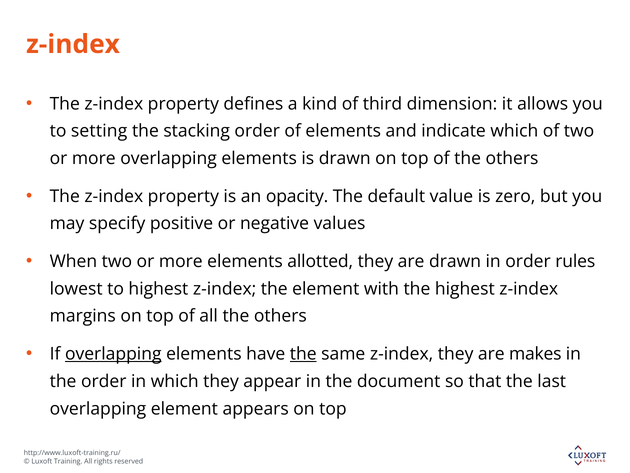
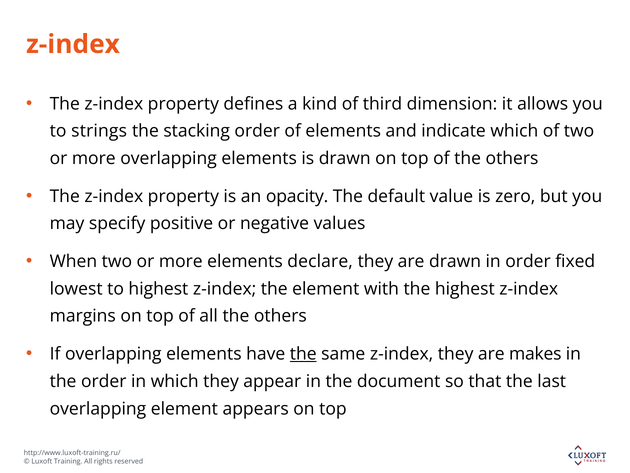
setting: setting -> strings (99, 131)
allotted: allotted -> declare (320, 261)
rules: rules -> fixed (575, 261)
overlapping underline: present -> none (113, 354)
